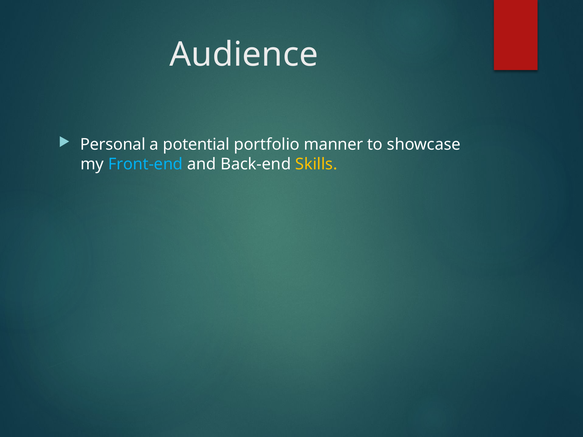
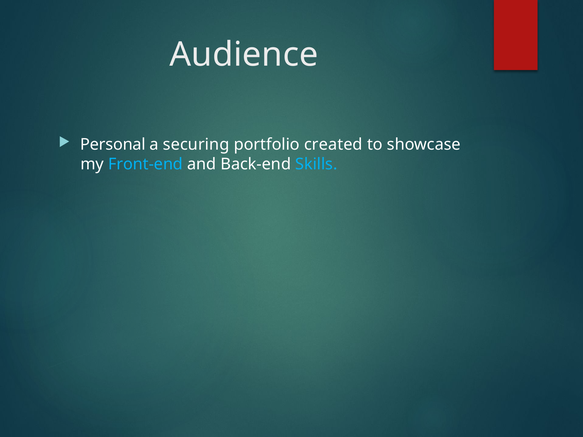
potential: potential -> securing (196, 145)
manner: manner -> created (333, 145)
Skills colour: yellow -> light blue (316, 164)
